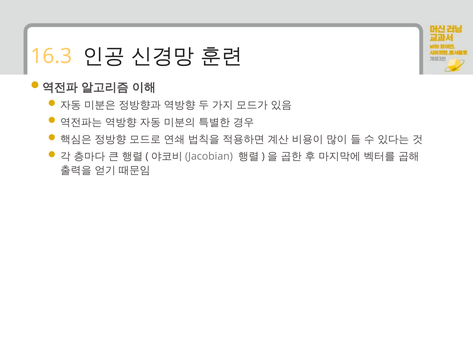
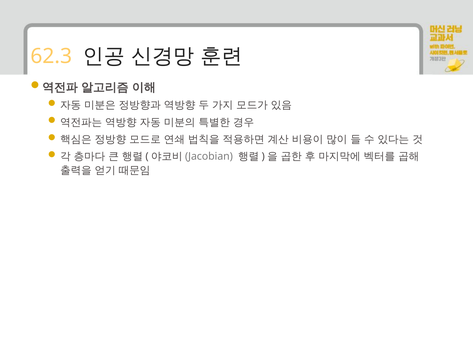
16.3: 16.3 -> 62.3 (51, 56)
